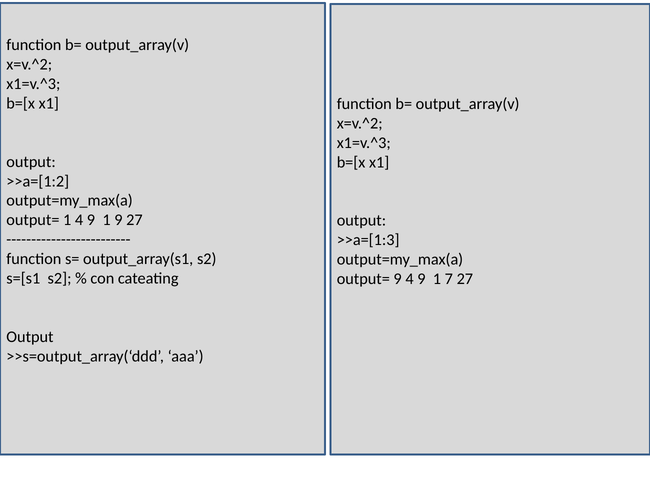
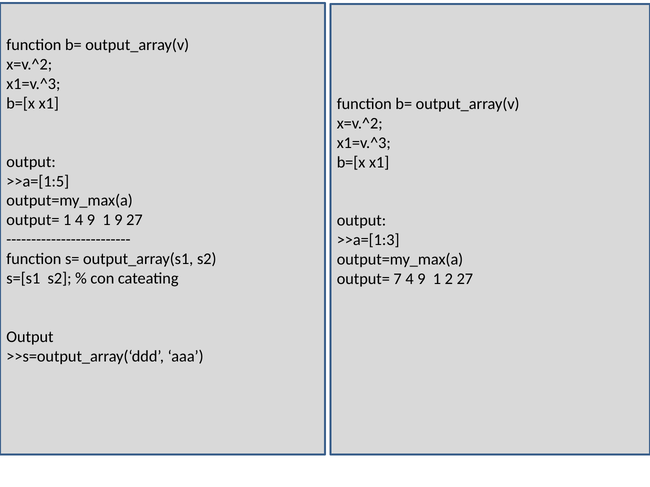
>>a=[1:2: >>a=[1:2 -> >>a=[1:5 (38, 181)
output= 9: 9 -> 7 (398, 279)
7: 7 -> 2 (449, 279)
